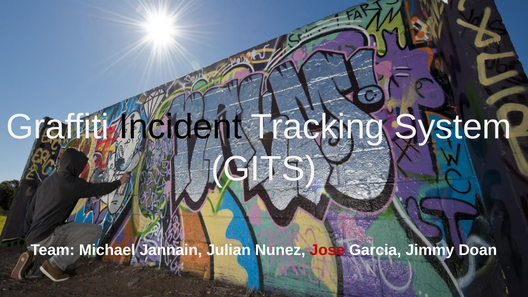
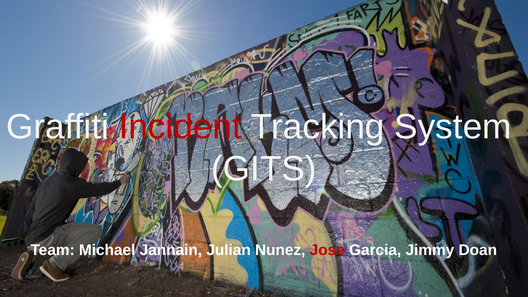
Incident colour: black -> red (180, 127)
